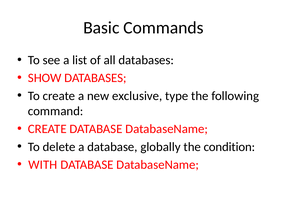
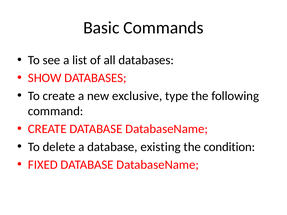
globally: globally -> existing (161, 147)
WITH: WITH -> FIXED (43, 165)
